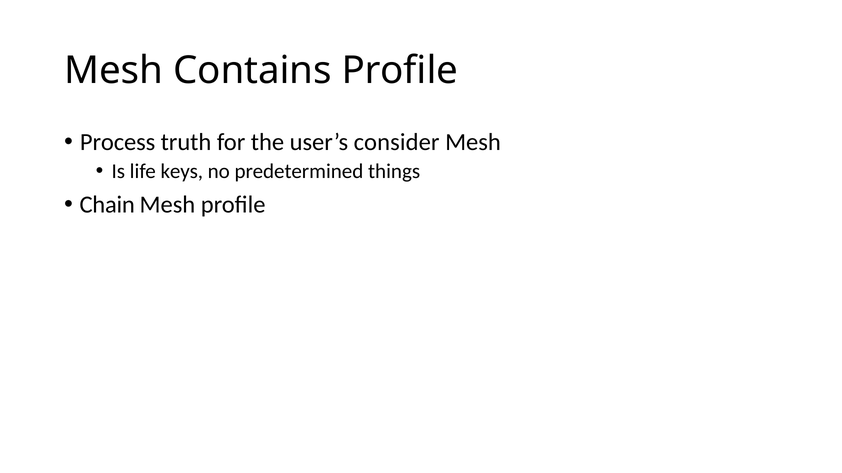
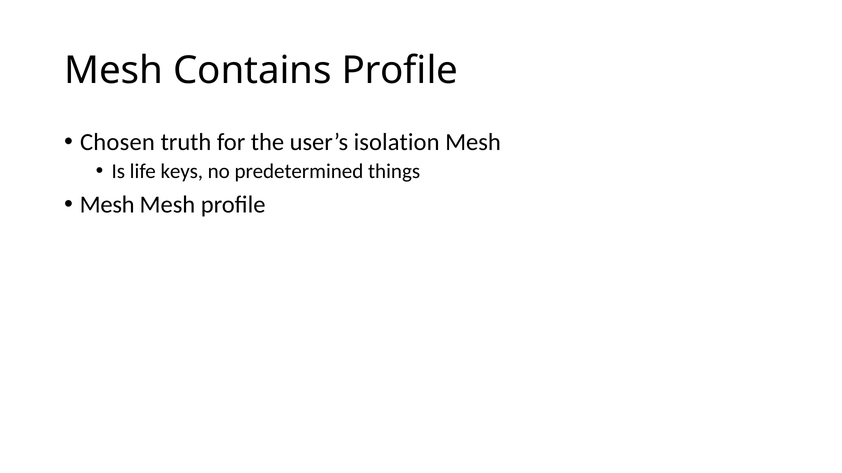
Process: Process -> Chosen (117, 142)
consider: consider -> isolation (397, 142)
Chain: Chain -> Mesh (107, 205)
